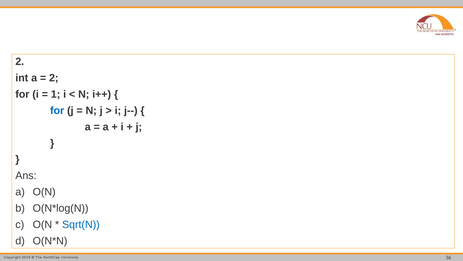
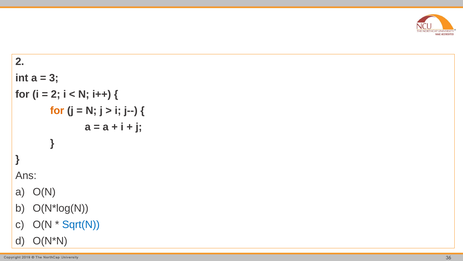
2: 2 -> 3 (54, 78)
1: 1 -> 2 (56, 94)
for colour: blue -> orange (57, 110)
